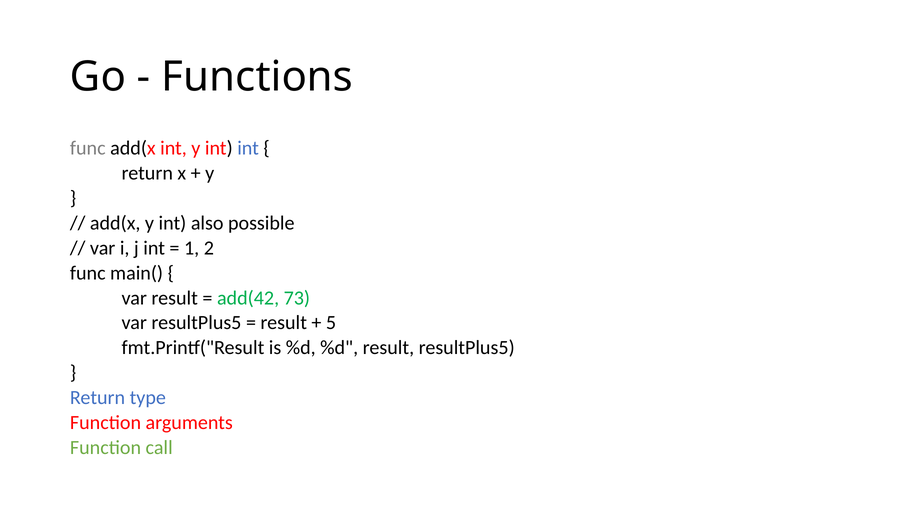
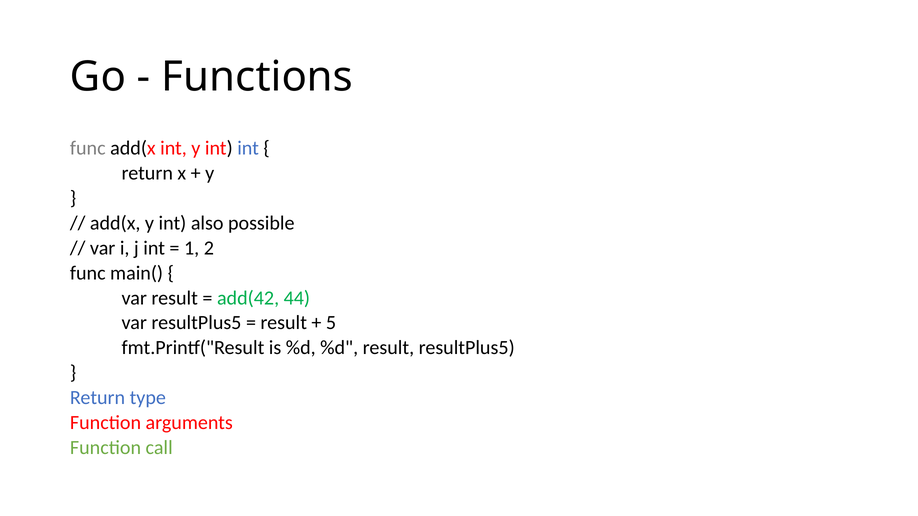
73: 73 -> 44 (297, 298)
